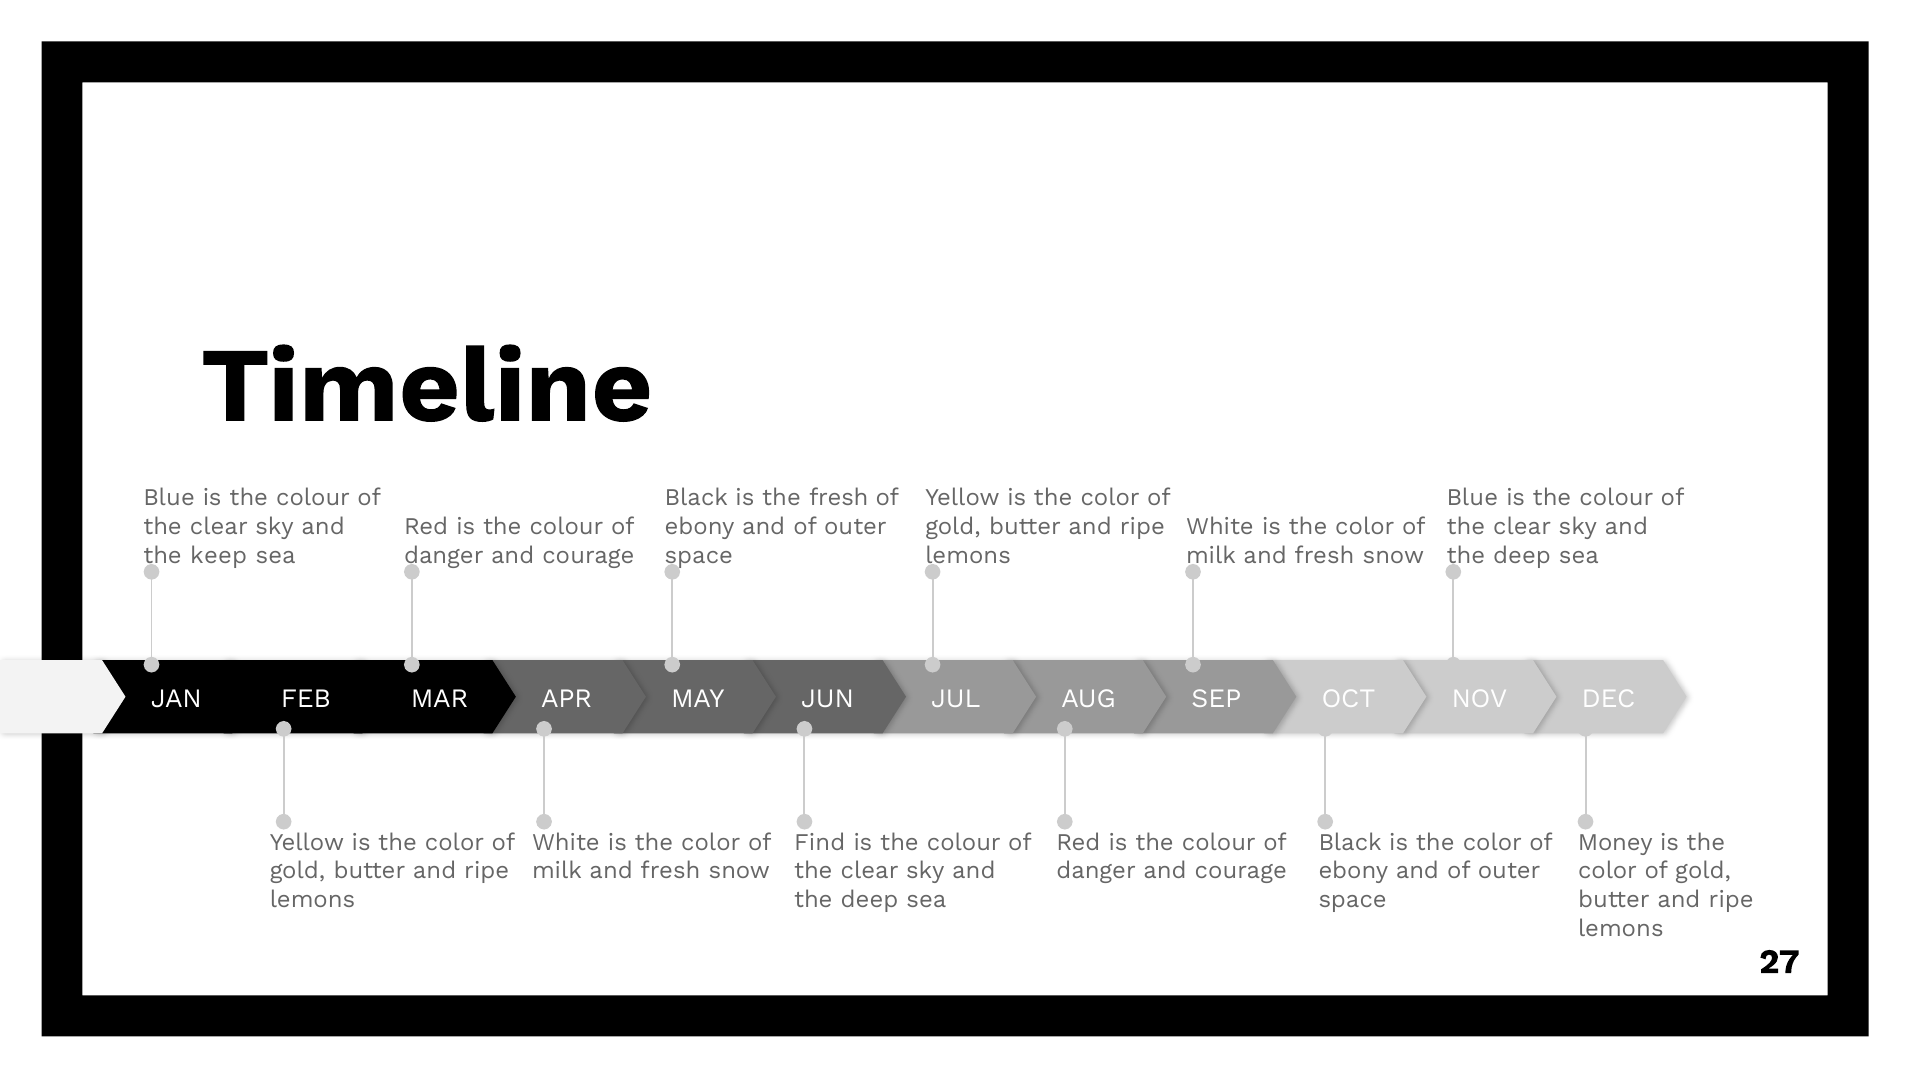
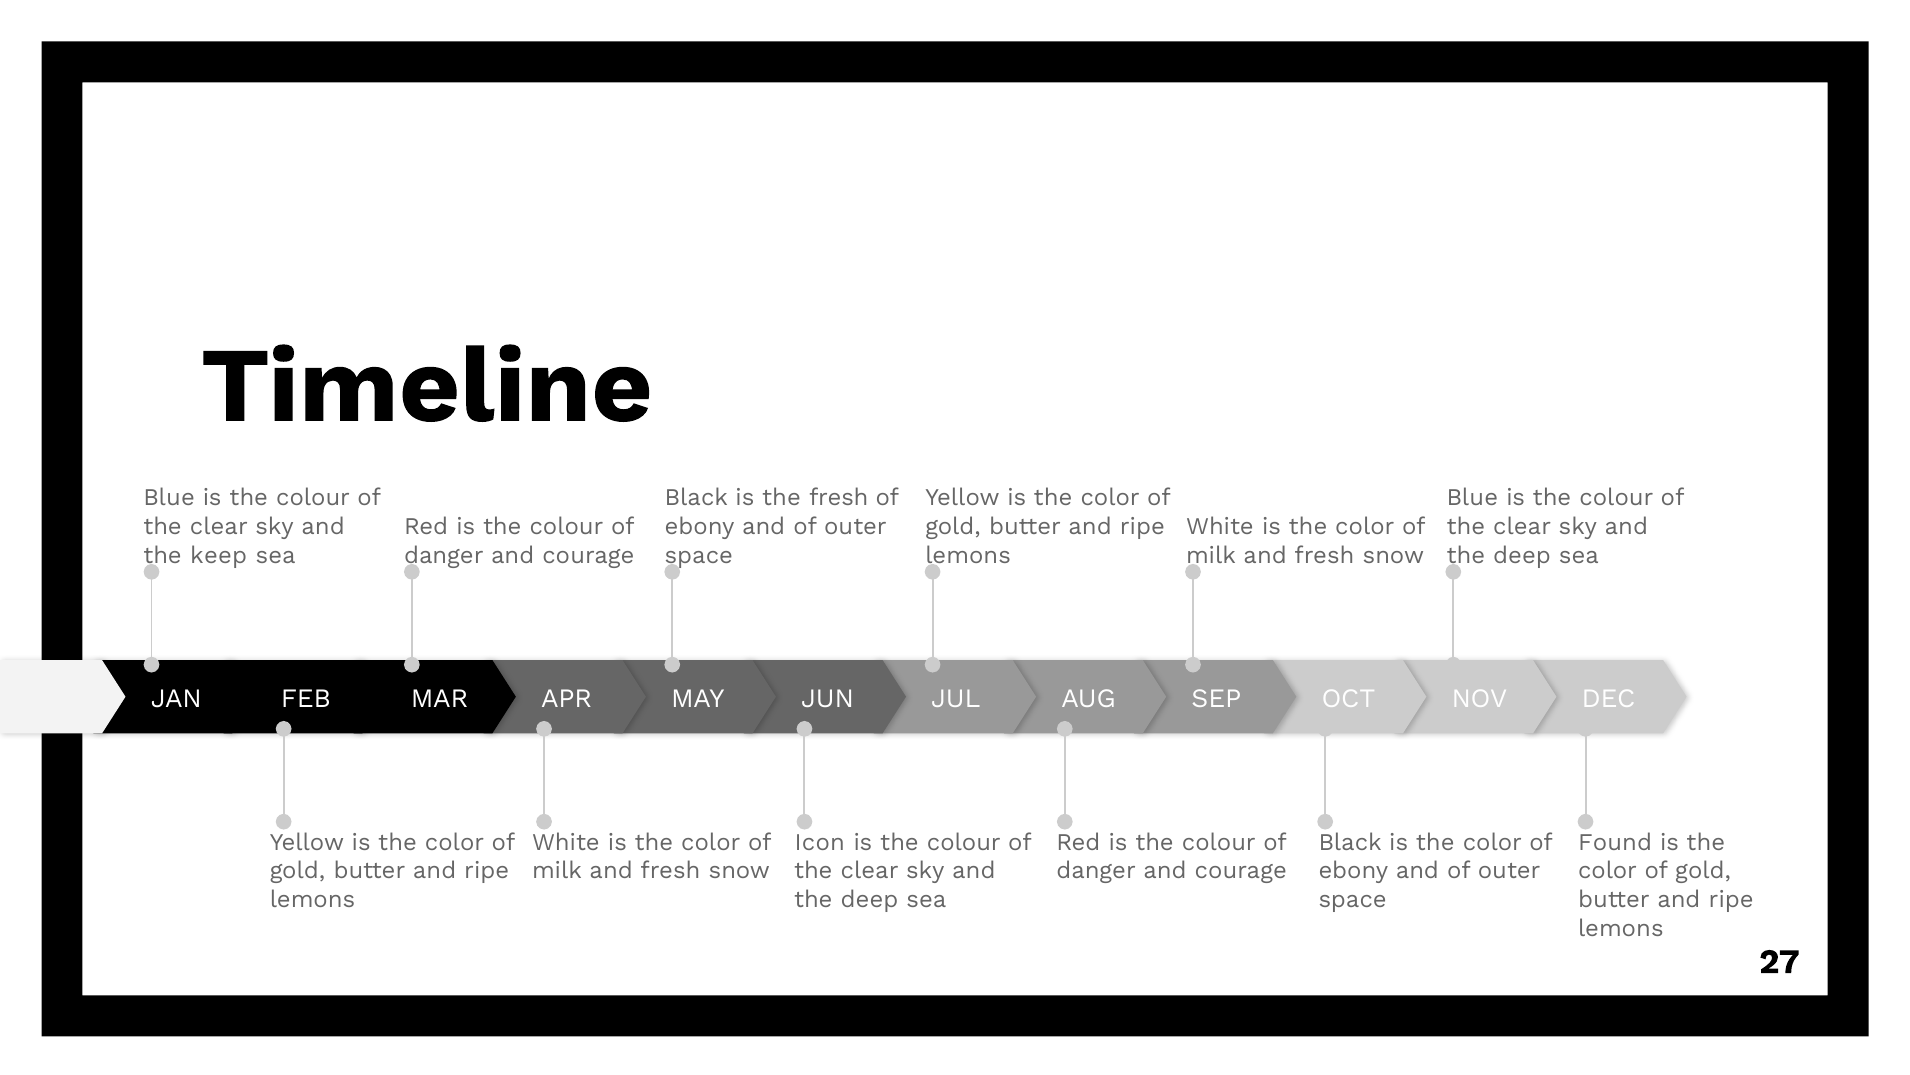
Find: Find -> Icon (820, 842)
Money: Money -> Found (1615, 842)
